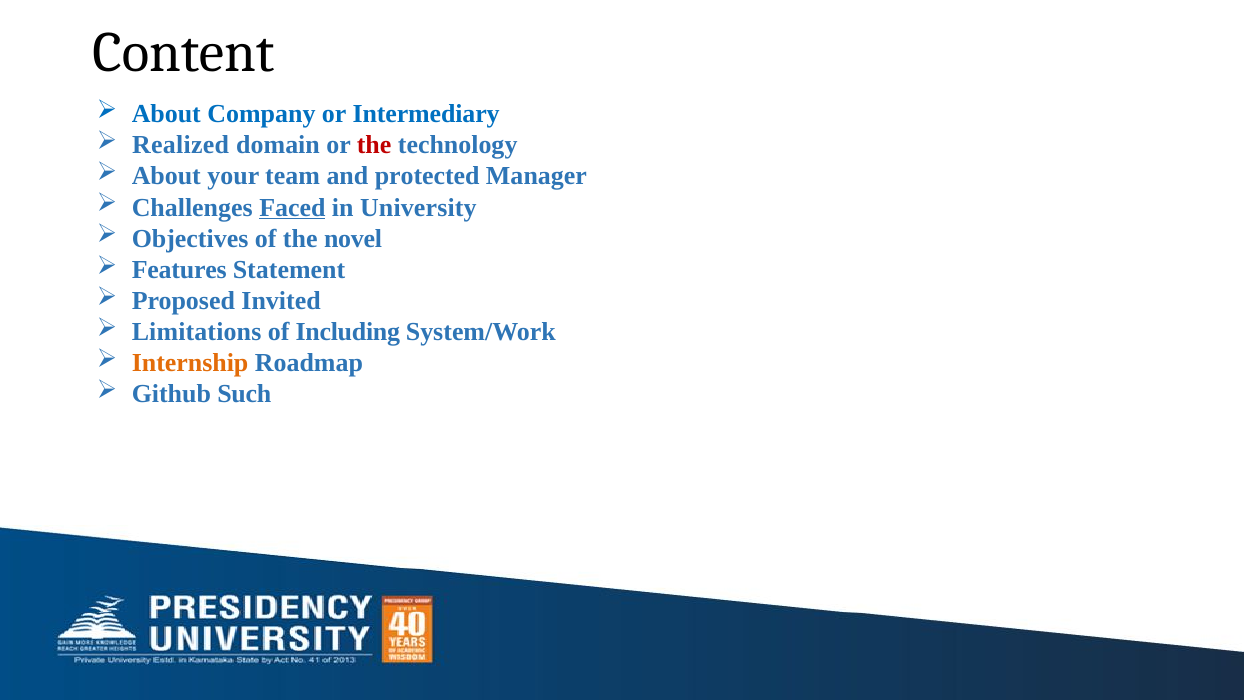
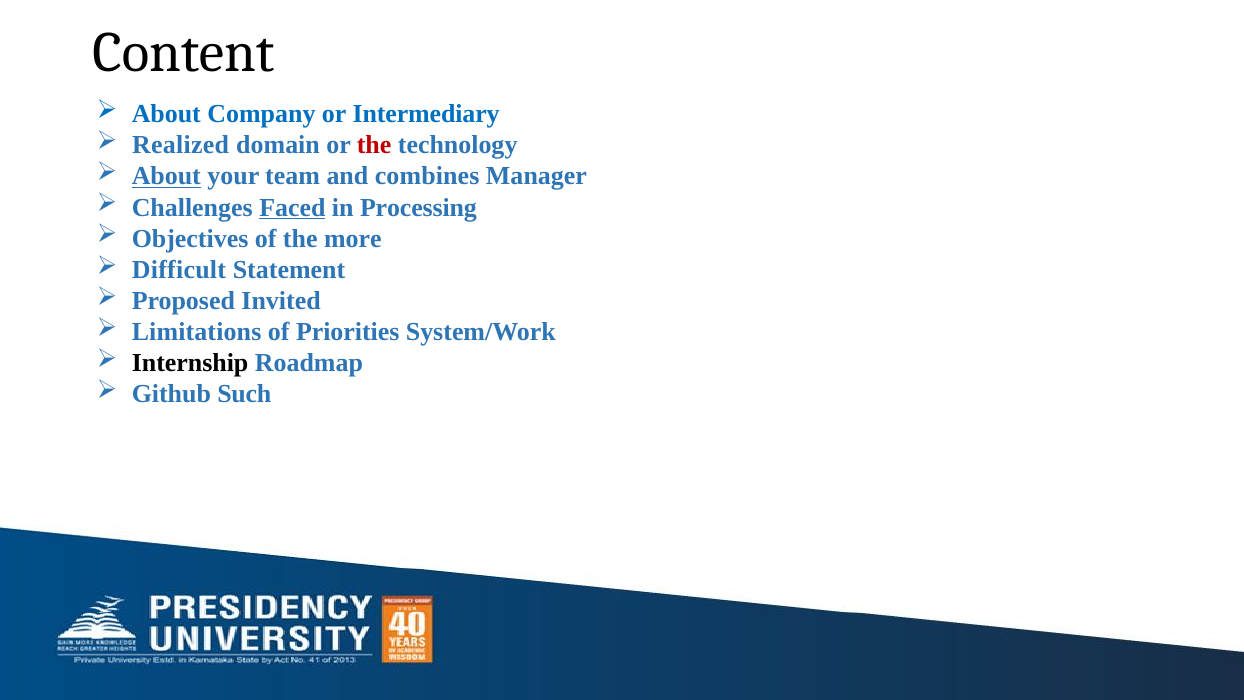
About underline: none -> present (166, 176)
protected: protected -> combines (427, 176)
University: University -> Processing (418, 207)
novel: novel -> more (353, 239)
Features: Features -> Difficult (179, 270)
Including: Including -> Priorities (348, 332)
Internship colour: orange -> black (190, 363)
